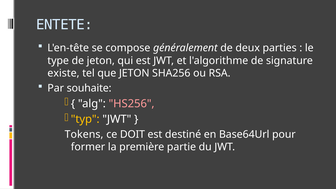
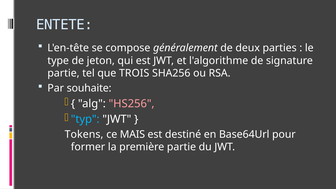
existe: existe -> partie (63, 73)
que JETON: JETON -> TROIS (134, 73)
typ colour: yellow -> light blue (85, 119)
DOIT: DOIT -> MAIS (132, 134)
